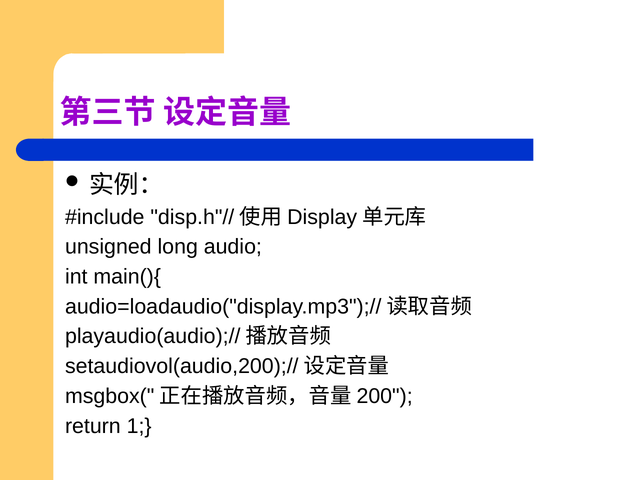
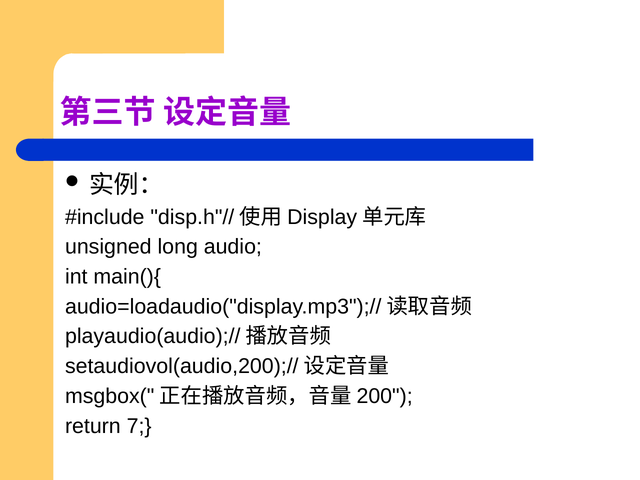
1: 1 -> 7 (139, 426)
